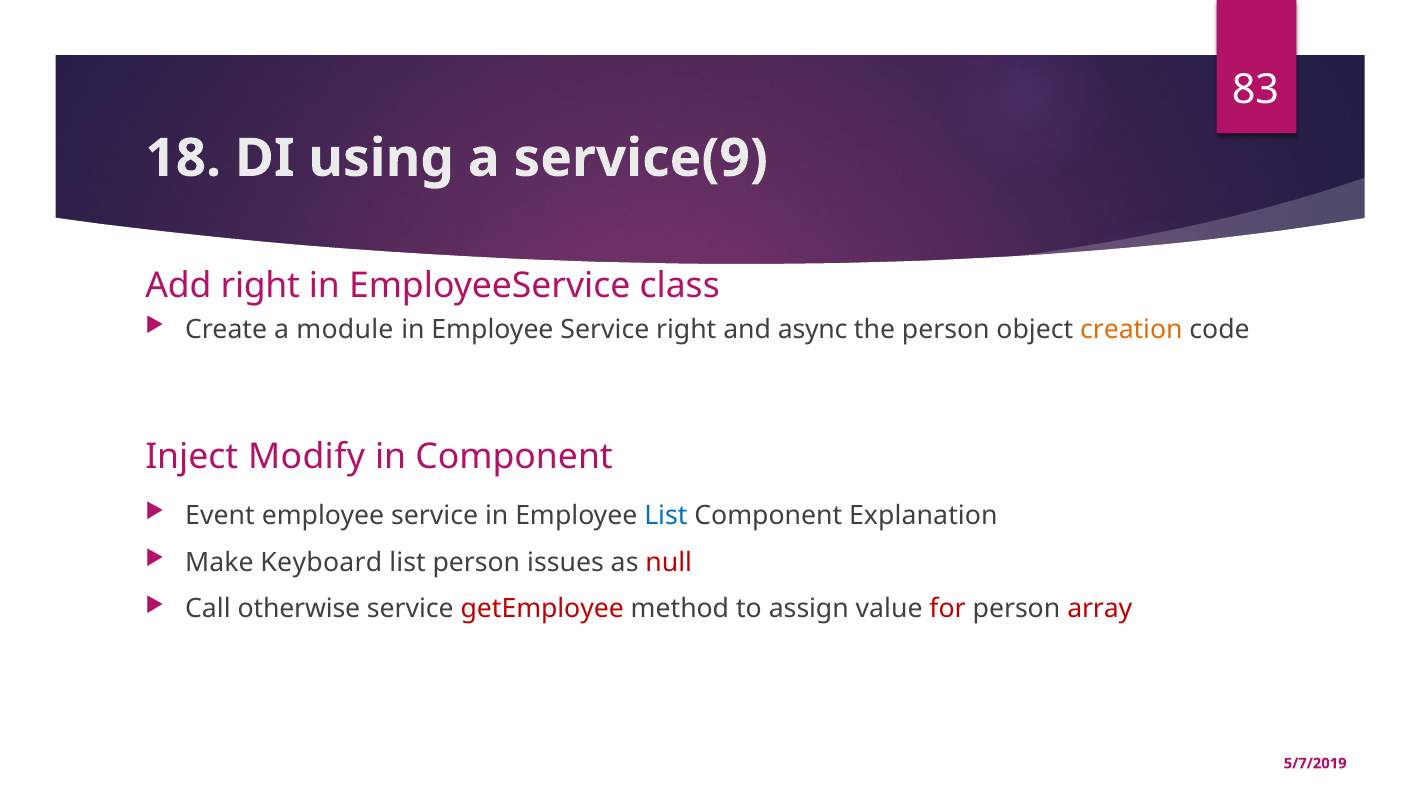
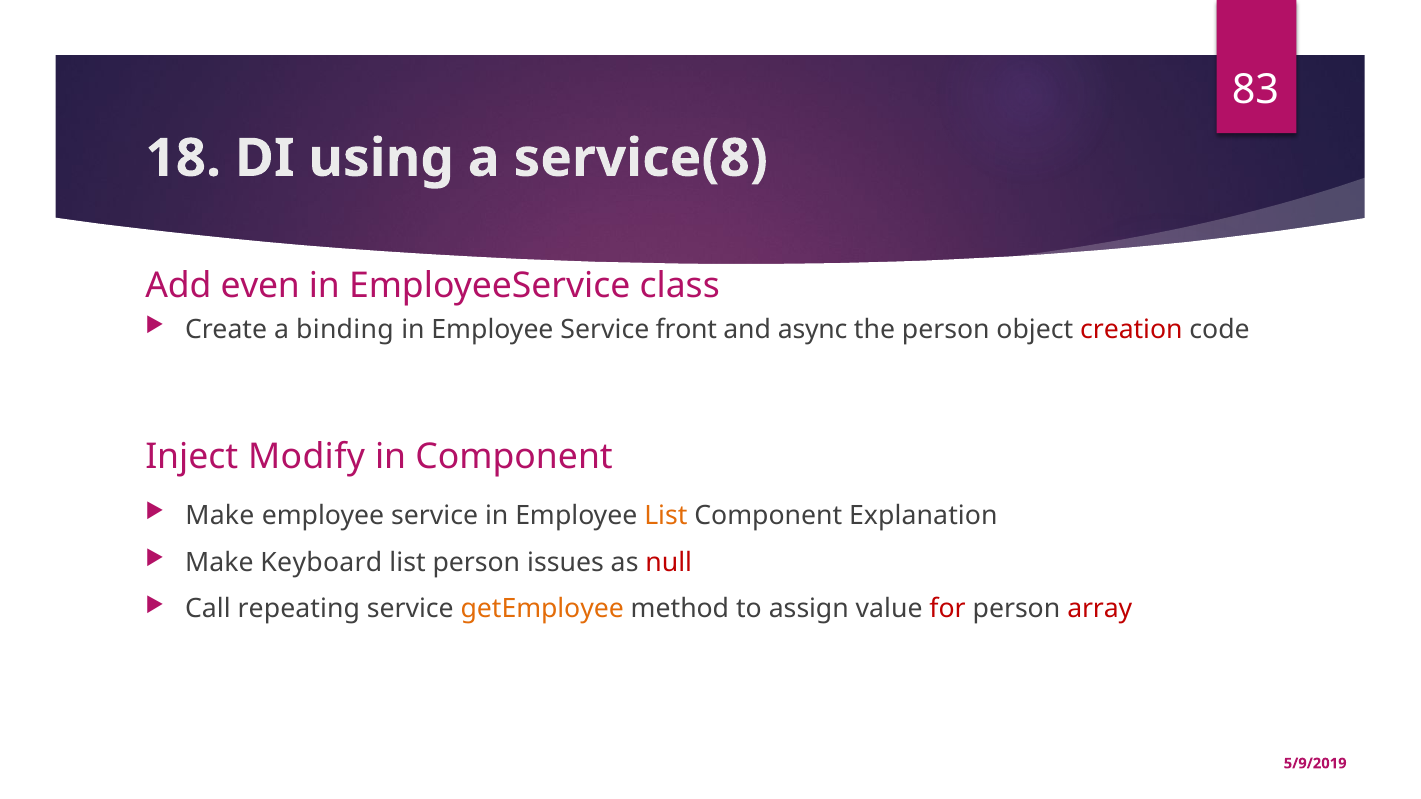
service(9: service(9 -> service(8 (641, 158)
Add right: right -> even (260, 286)
module: module -> binding (345, 330)
Service right: right -> front (686, 330)
creation colour: orange -> red (1131, 330)
Event: Event -> Make (220, 516)
List colour: blue -> orange (666, 516)
otherwise: otherwise -> repeating (299, 609)
getEmployee colour: red -> orange (542, 609)
5/7/2019: 5/7/2019 -> 5/9/2019 (1315, 764)
